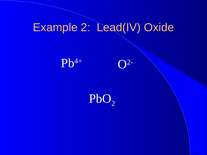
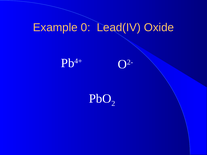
Example 2: 2 -> 0 (86, 28)
